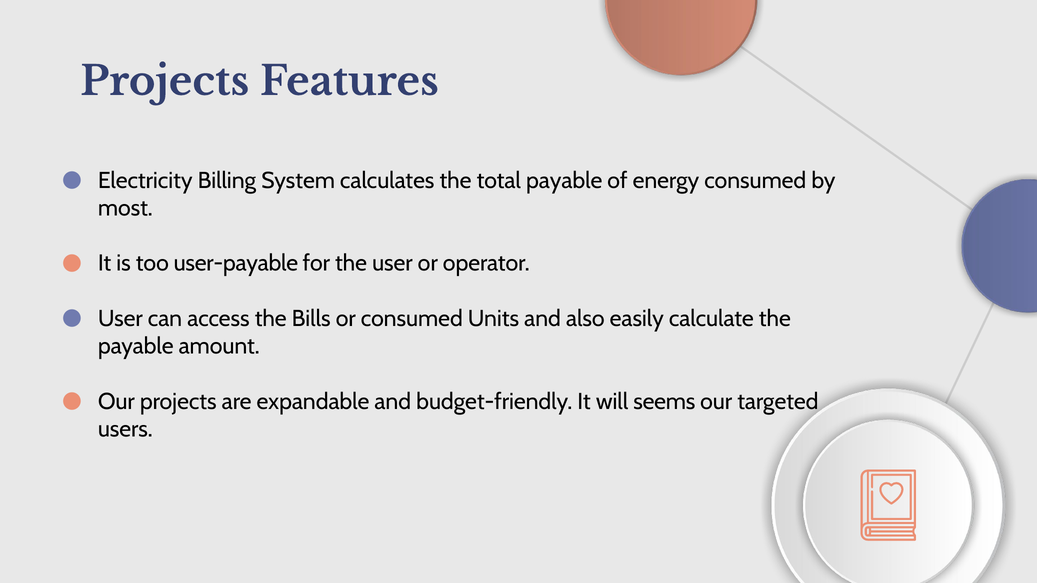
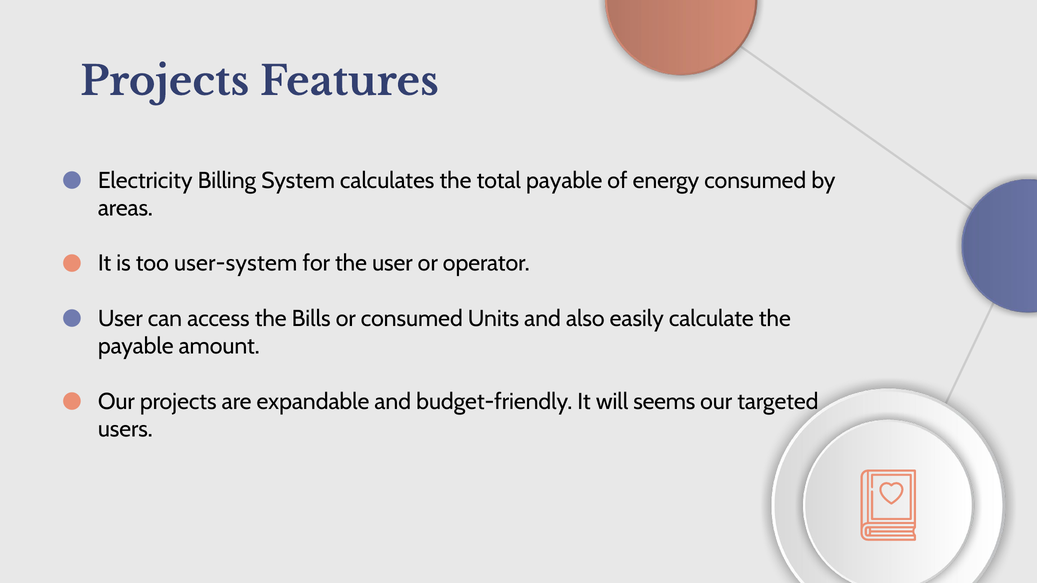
most: most -> areas (125, 208)
user-payable: user-payable -> user-system (236, 263)
